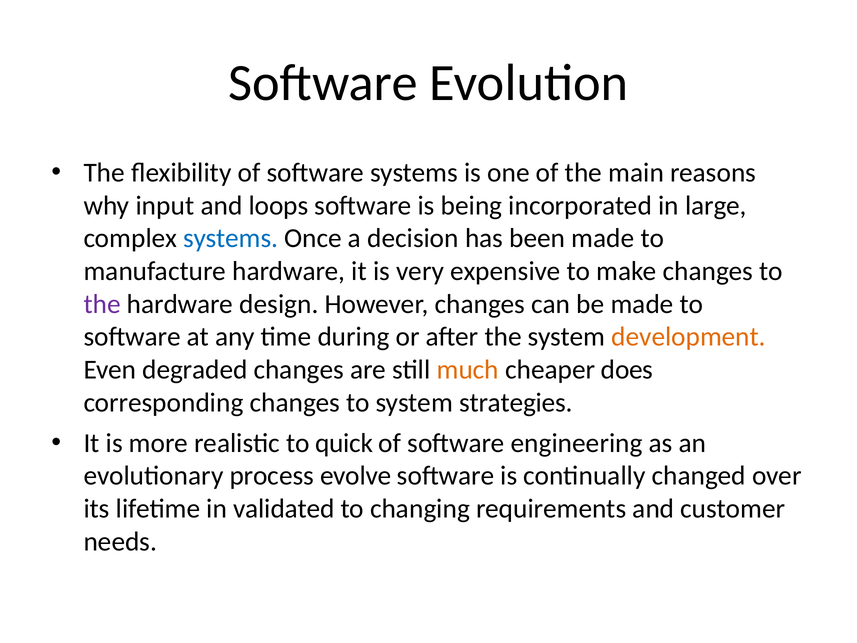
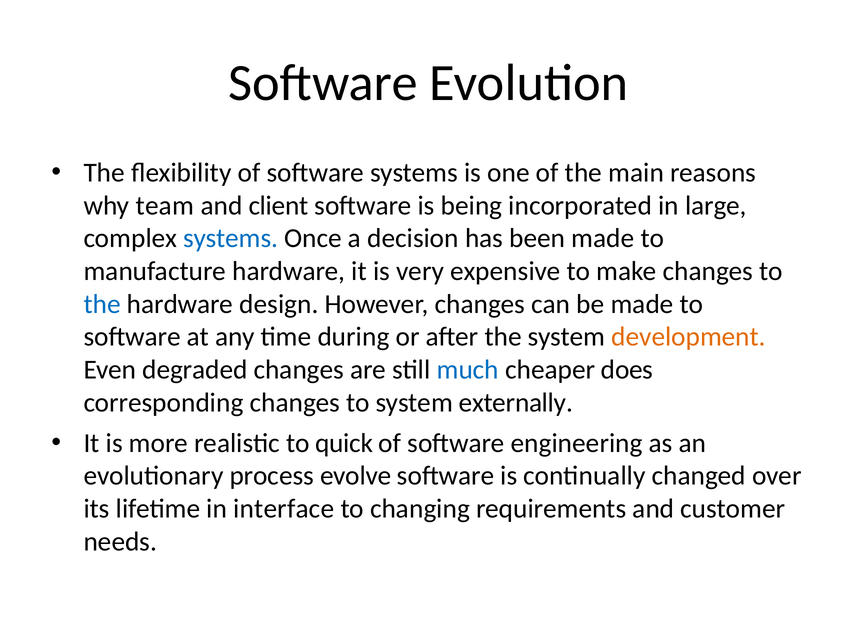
input: input -> team (165, 205)
loops: loops -> client (279, 205)
the colour: purple -> blue (102, 304)
much colour: orange -> blue (468, 370)
strategies: strategies -> externally (516, 402)
validated: validated -> interface (284, 509)
